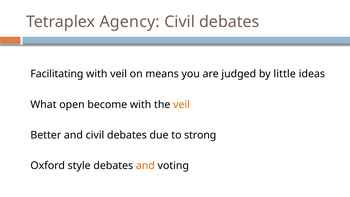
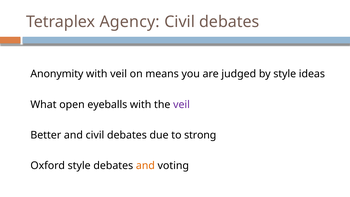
Facilitating: Facilitating -> Anonymity (57, 74)
by little: little -> style (285, 74)
become: become -> eyeballs (107, 104)
veil colour: orange -> purple (182, 104)
